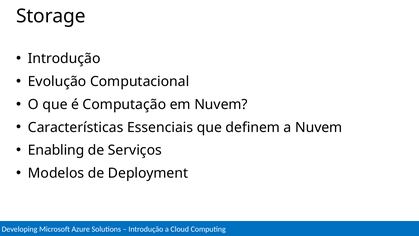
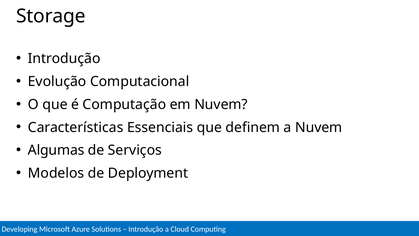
Enabling: Enabling -> Algumas (56, 150)
